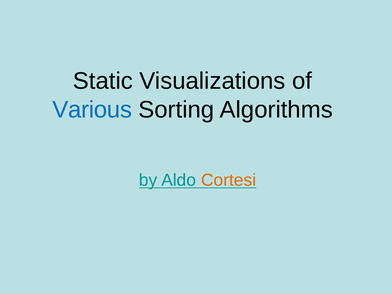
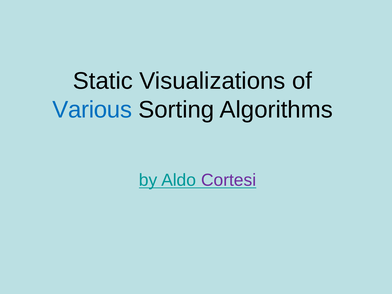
Cortesi colour: orange -> purple (229, 180)
